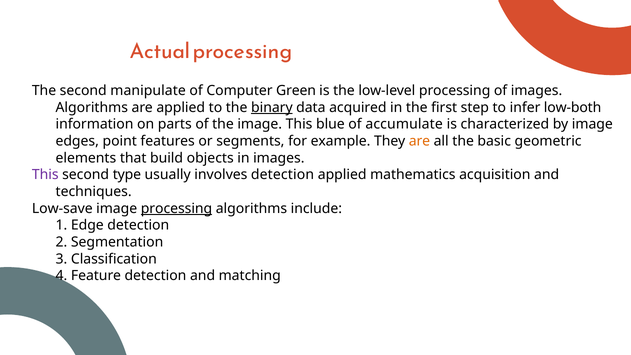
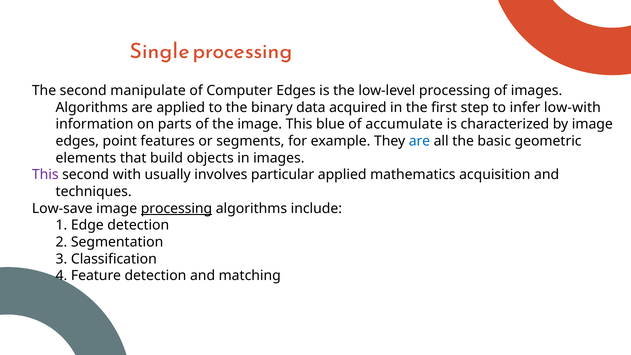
Actual: Actual -> Single (160, 51)
Computer Green: Green -> Edges (296, 91)
binary underline: present -> none (272, 108)
low-both: low-both -> low-with (572, 108)
are colour: orange -> blue (419, 141)
type: type -> with (127, 175)
involves detection: detection -> particular (283, 175)
